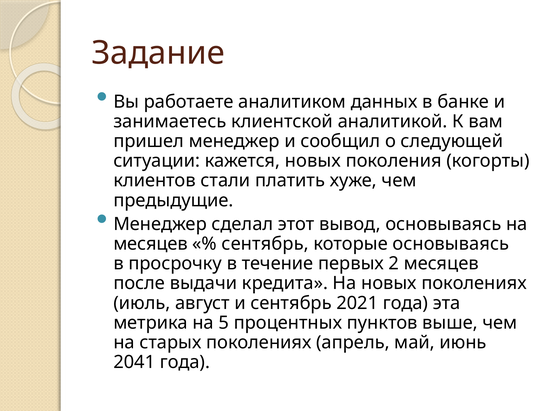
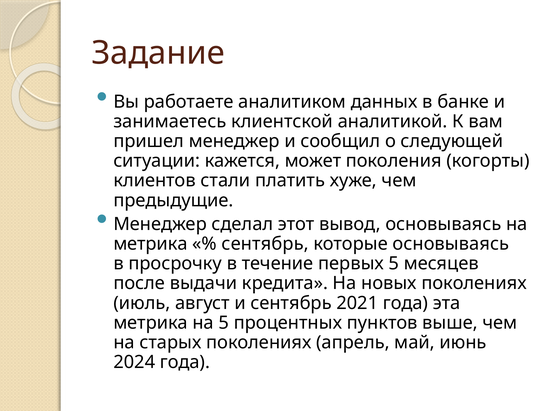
кажется новых: новых -> может (313, 161)
месяцев: месяцев -> метрика (150, 244)
первых 2: 2 -> 5 (394, 264)
2041: 2041 -> 2024 (134, 362)
